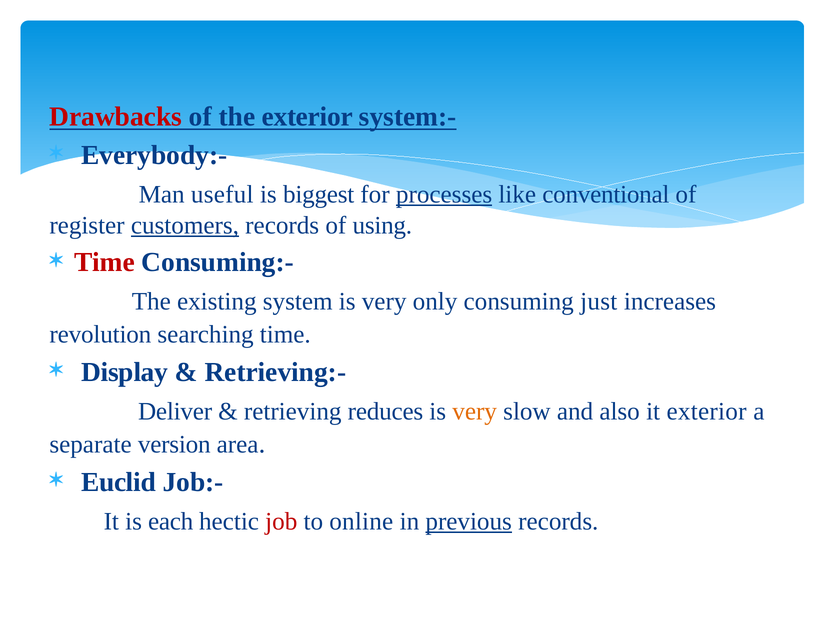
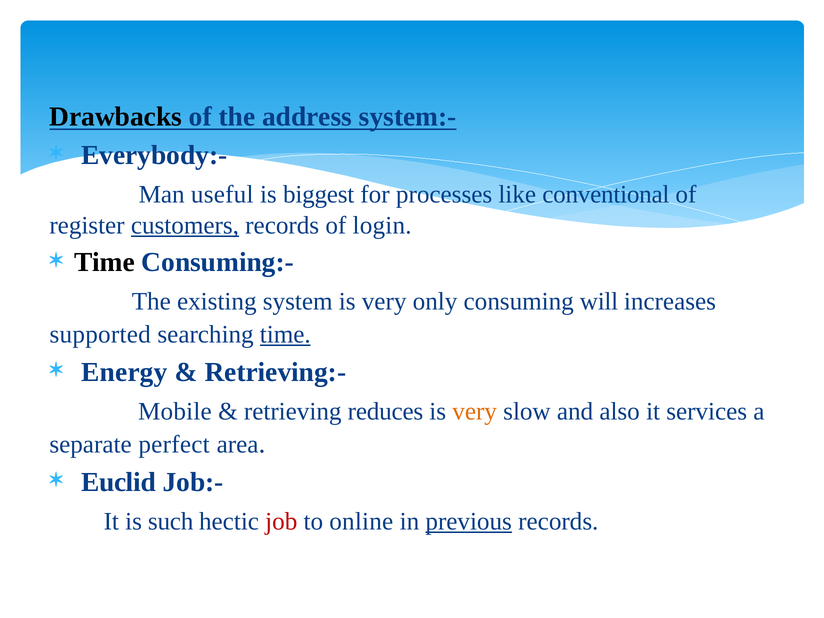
Drawbacks colour: red -> black (116, 117)
the exterior: exterior -> address (307, 117)
processes underline: present -> none (444, 195)
using: using -> login (382, 225)
Time colour: red -> black (104, 262)
just: just -> will (599, 302)
revolution: revolution -> supported (100, 335)
time underline: none -> present (285, 335)
Display: Display -> Energy (124, 372)
Deliver: Deliver -> Mobile (175, 411)
it exterior: exterior -> services (707, 411)
version: version -> perfect (174, 444)
each: each -> such (171, 521)
